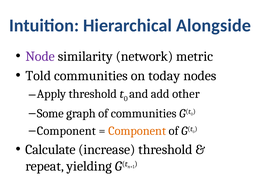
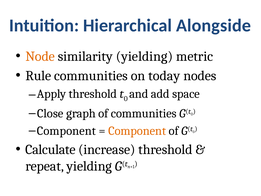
Node colour: purple -> orange (40, 56)
similarity network: network -> yielding (144, 56)
Told: Told -> Rule (38, 76)
other: other -> space (186, 94)
Some: Some -> Close (50, 113)
